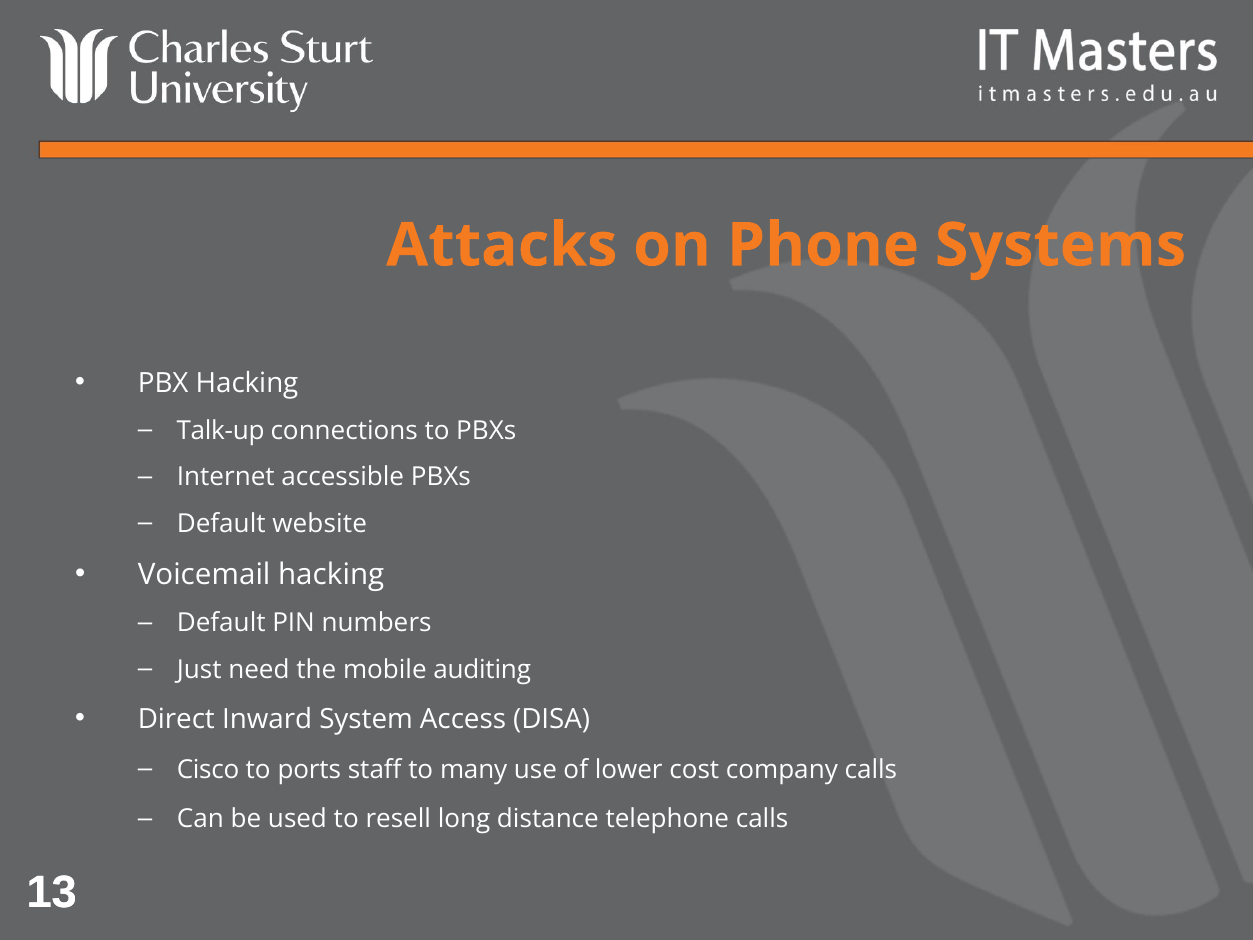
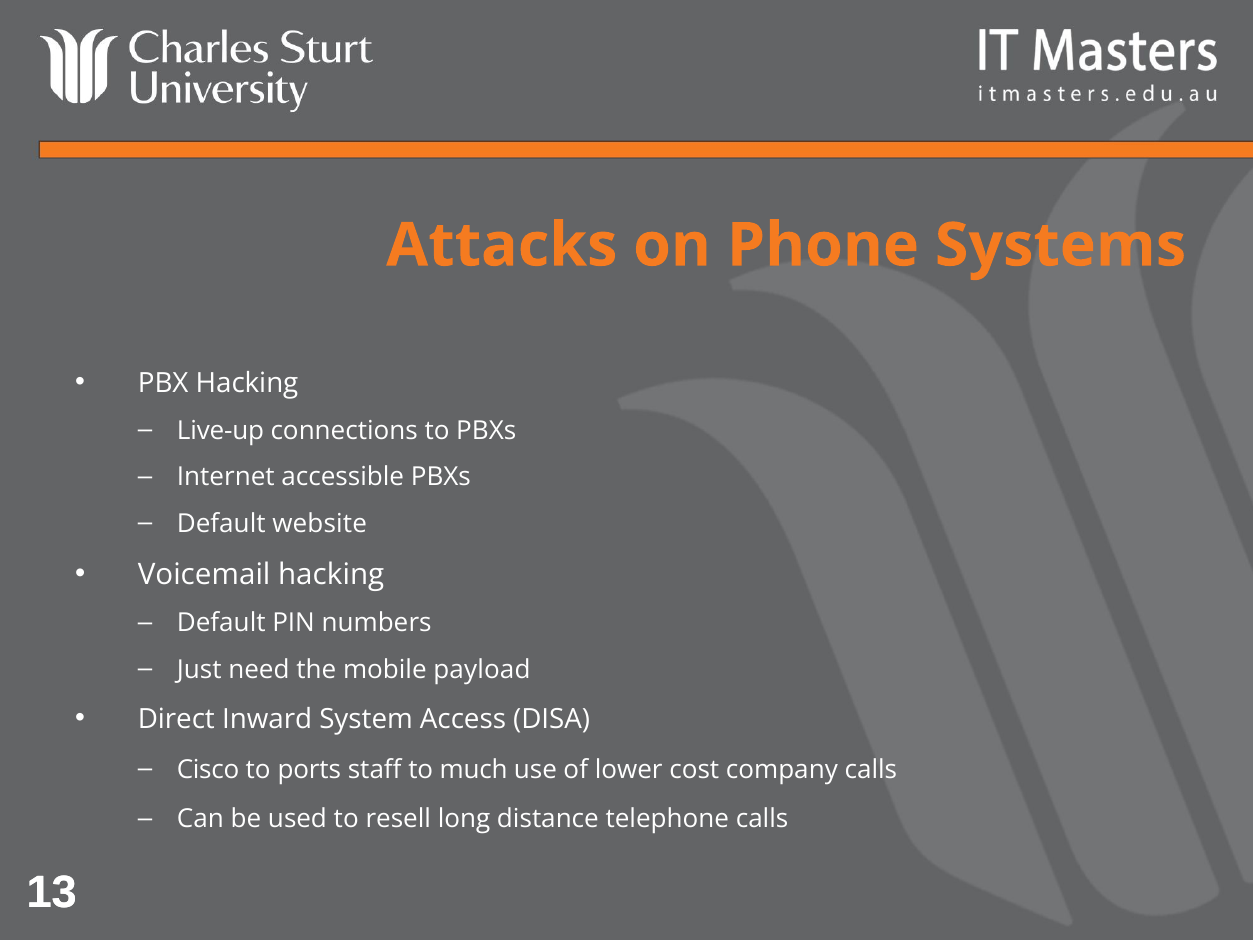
Talk-up: Talk-up -> Live-up (221, 431)
auditing: auditing -> payload (482, 670)
many: many -> much (474, 769)
